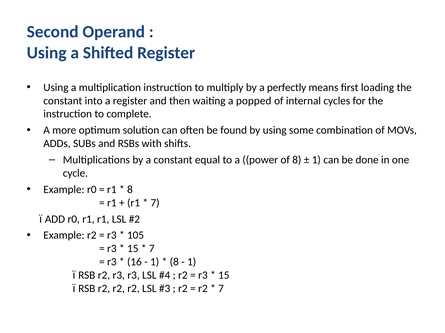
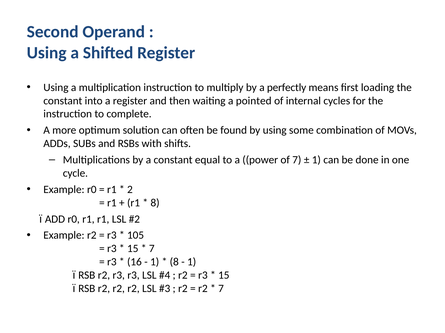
popped: popped -> pointed (254, 101)
of 8: 8 -> 7 (297, 160)
8: 8 -> 2 (130, 190)
7: 7 -> 8 (155, 203)
